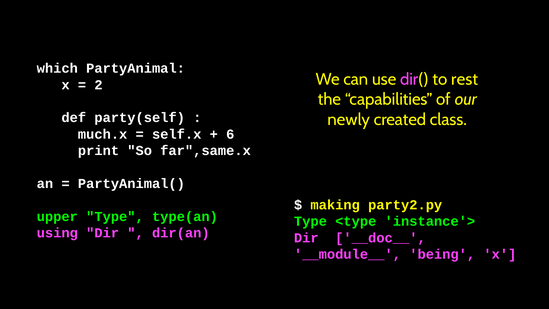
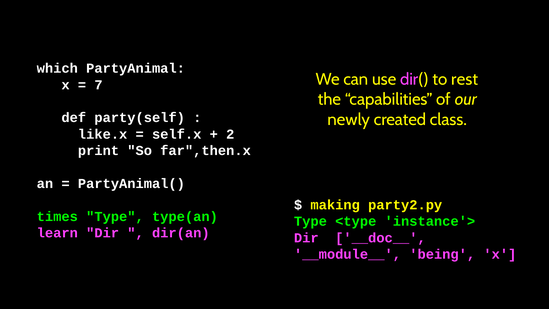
2: 2 -> 7 (98, 85)
much.x: much.x -> like.x (103, 134)
6: 6 -> 2 (230, 134)
far",same.x: far",same.x -> far",then.x (206, 151)
upper: upper -> times (57, 217)
using: using -> learn (57, 233)
